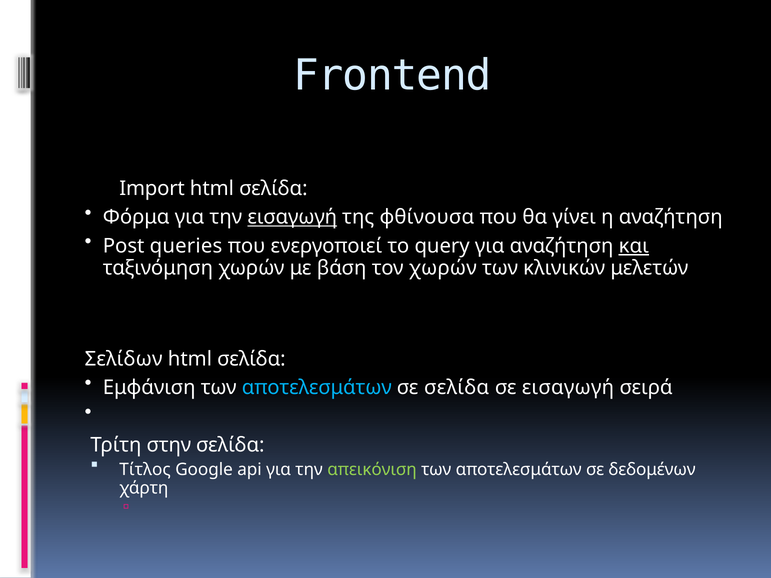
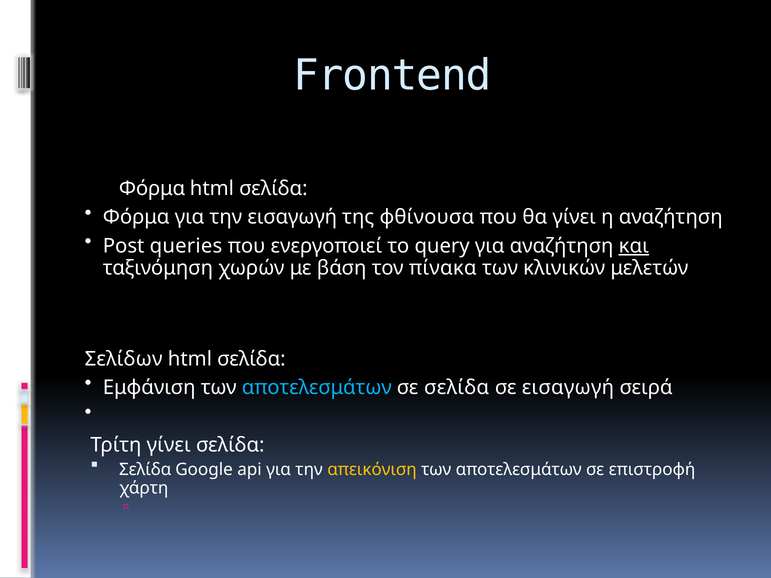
Import: Import -> Φόρμα (152, 189)
εισαγωγή underline: present -> none (292, 217)
τον χωρών: χωρών -> πίνακα (443, 268)
Τρίτη στην: στην -> γίνει (169, 445)
Τίτλος: Τίτλος -> Σελίδα (145, 470)
απεικόνιση colour: light green -> yellow (372, 470)
δεδομένων: δεδομένων -> επιστροφή (652, 470)
